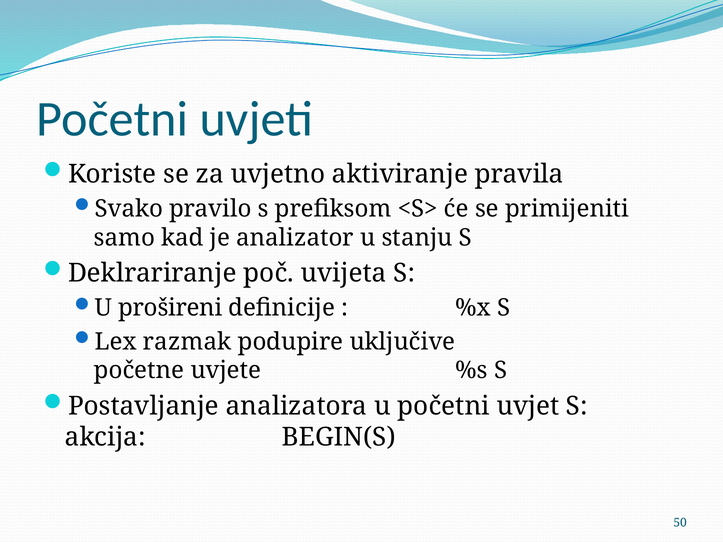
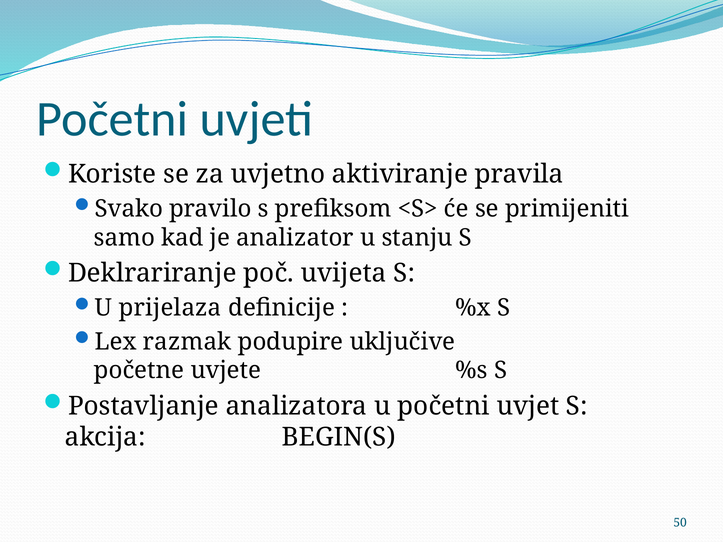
prošireni: prošireni -> prijelaza (170, 308)
